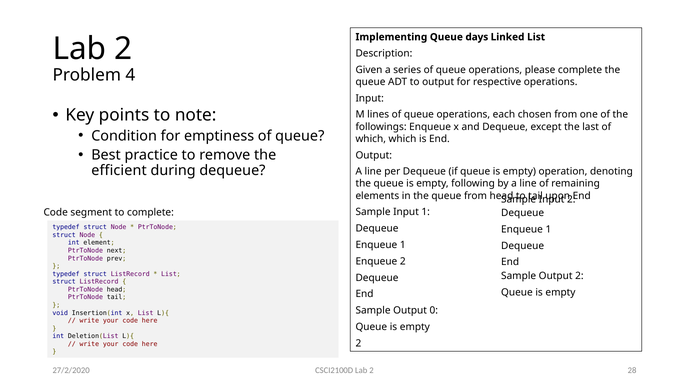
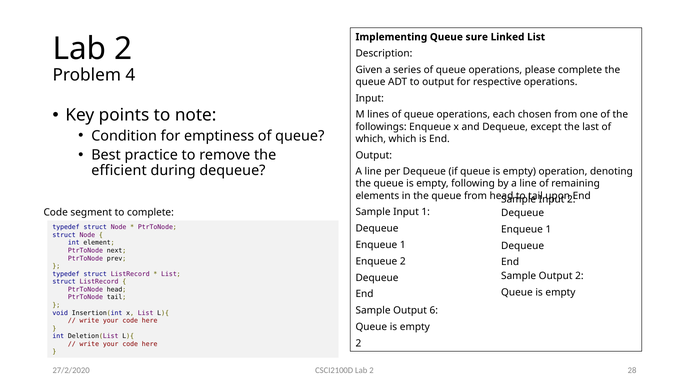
days: days -> sure (477, 37)
0: 0 -> 6 (434, 310)
